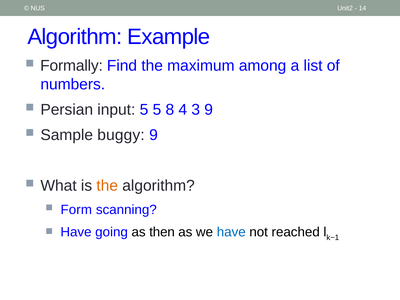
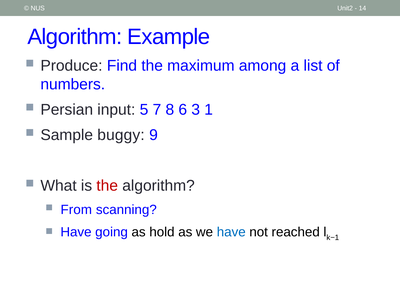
Formally: Formally -> Produce (71, 66)
5 5: 5 -> 7 (157, 110)
4: 4 -> 6 (183, 110)
3 9: 9 -> 1 (209, 110)
the colour: orange -> red (107, 186)
Form: Form -> From (76, 210)
then: then -> hold (162, 232)
